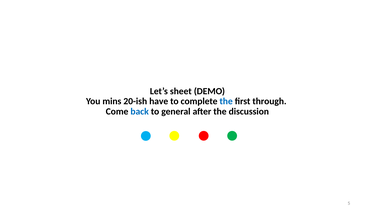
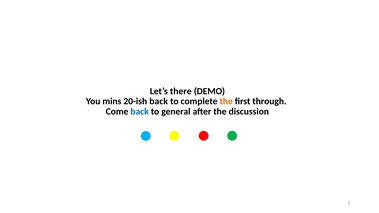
sheet: sheet -> there (181, 91)
20-ish have: have -> back (159, 101)
the colour: blue -> orange (226, 101)
